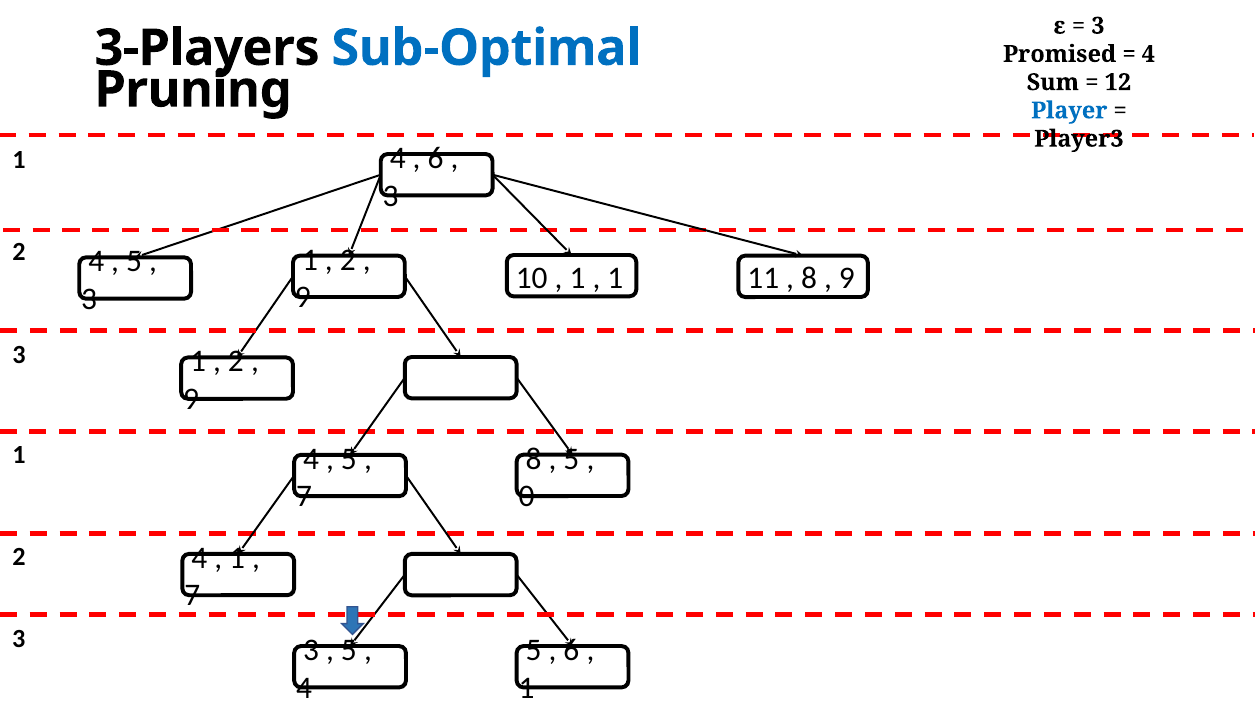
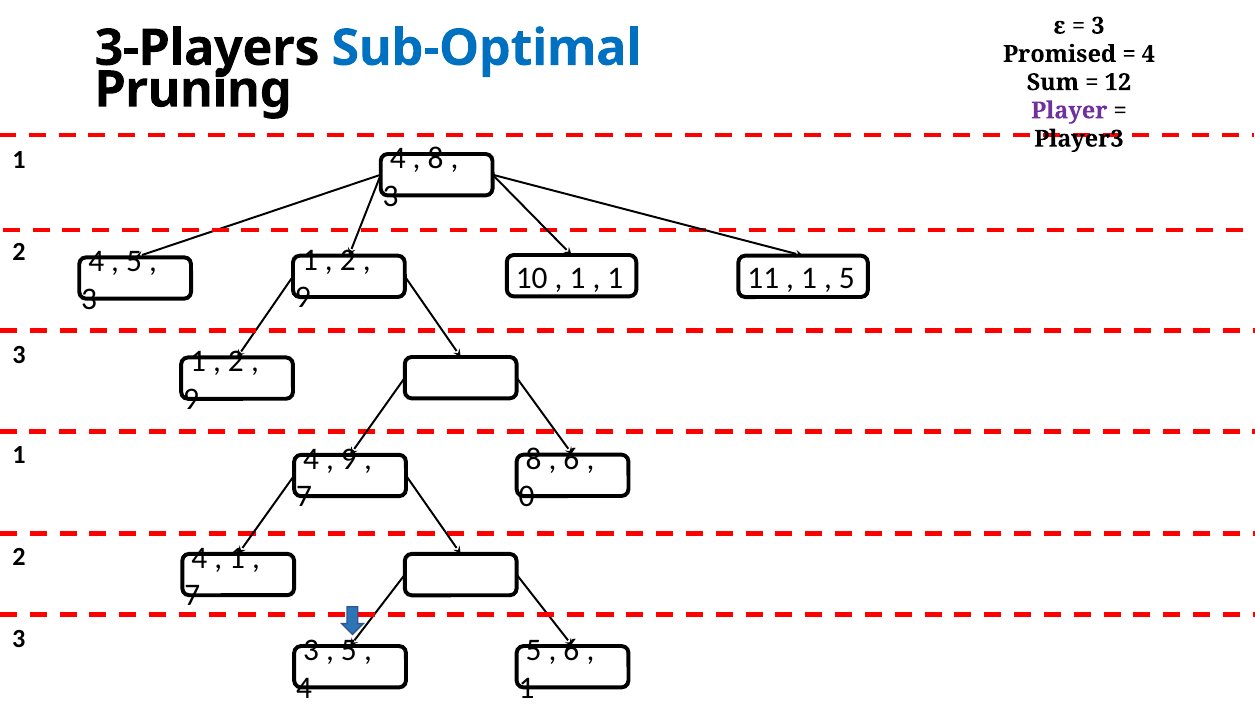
Player colour: blue -> purple (1069, 111)
6: 6 -> 8 (435, 158)
8: 8 -> 1 (809, 279)
9: 9 -> 5 (847, 279)
5: 5 -> 6 (571, 459)
5: 5 -> 9 (349, 459)
